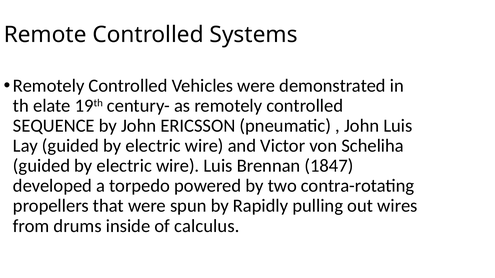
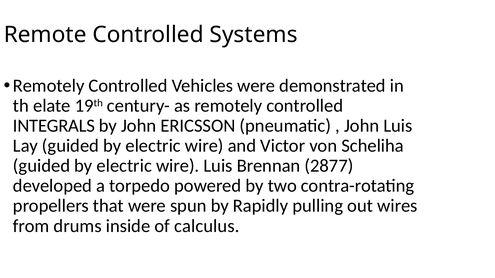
SEQUENCE: SEQUENCE -> INTEGRALS (54, 126)
1847: 1847 -> 2877 (329, 166)
